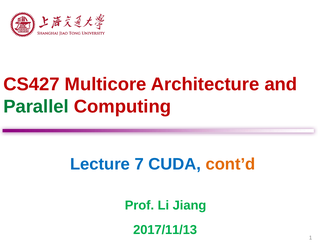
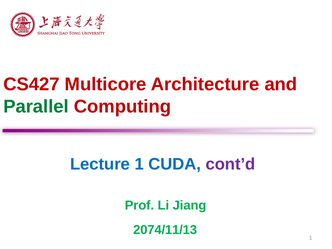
Lecture 7: 7 -> 1 (139, 164)
cont’d colour: orange -> purple (230, 164)
2017/11/13: 2017/11/13 -> 2074/11/13 (165, 230)
